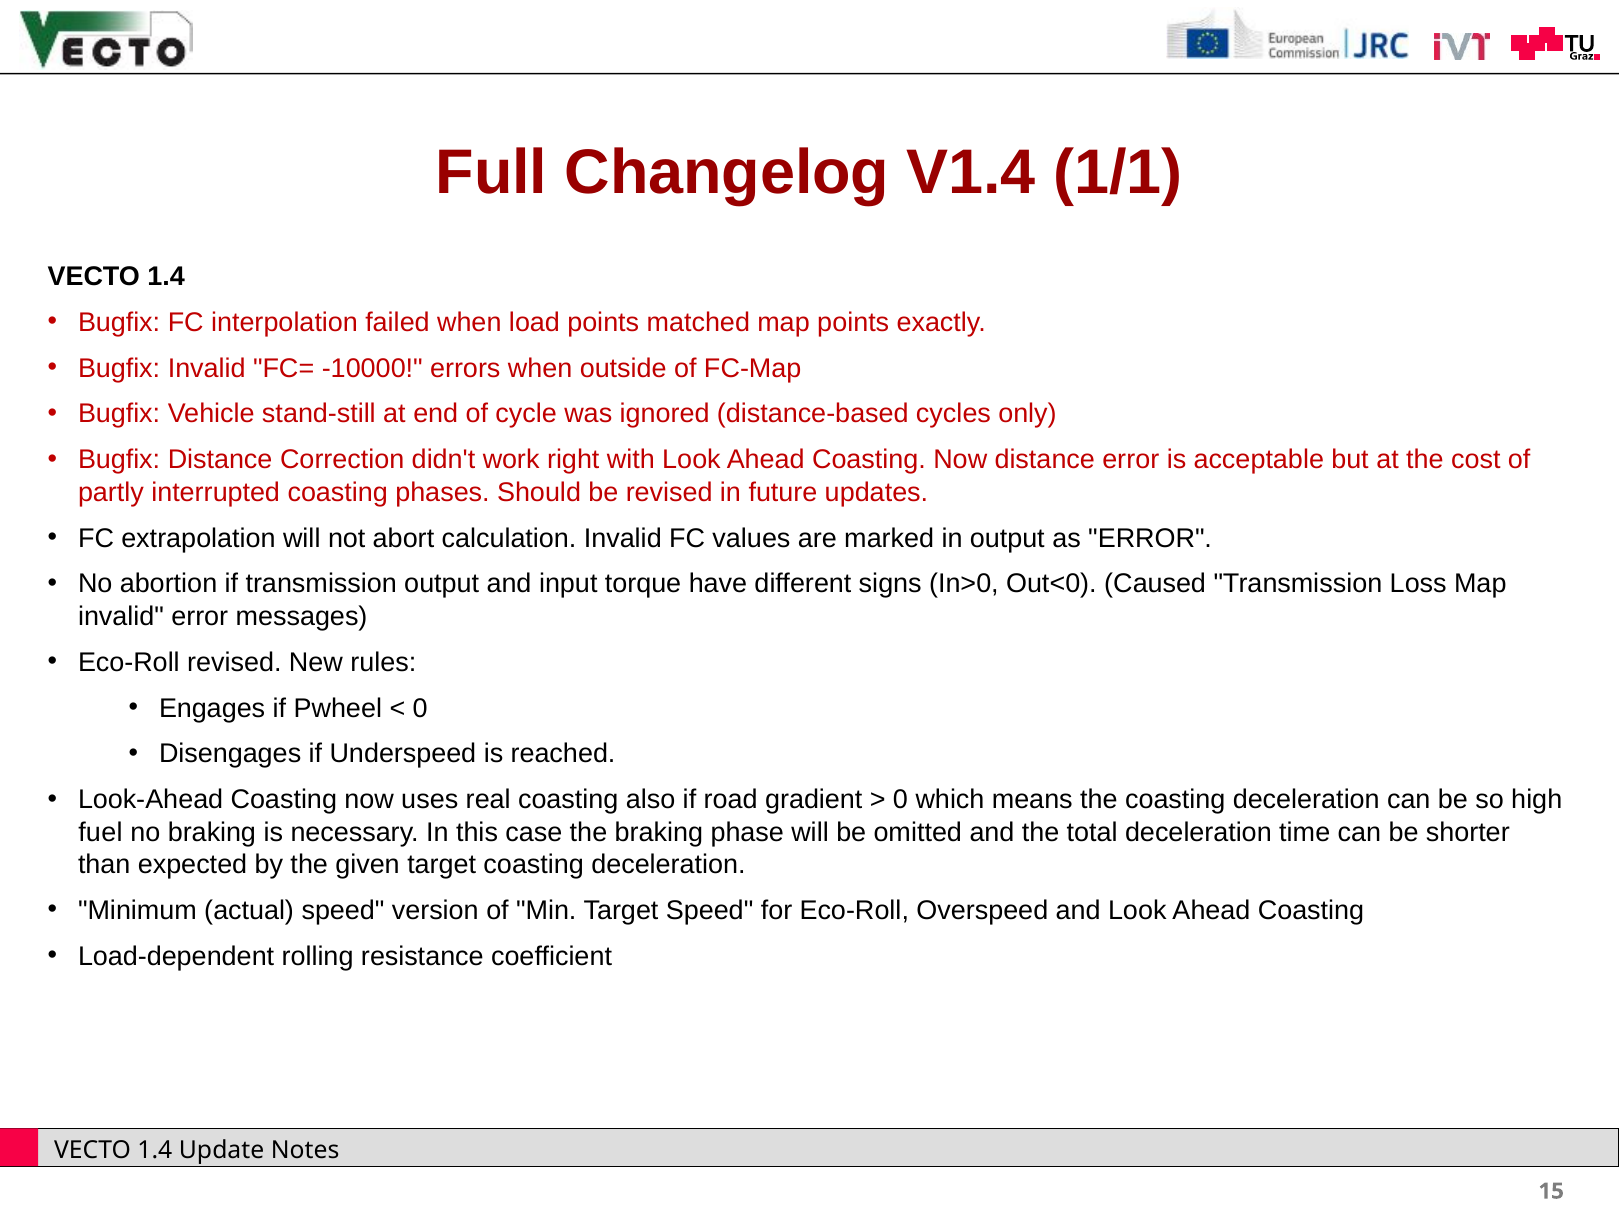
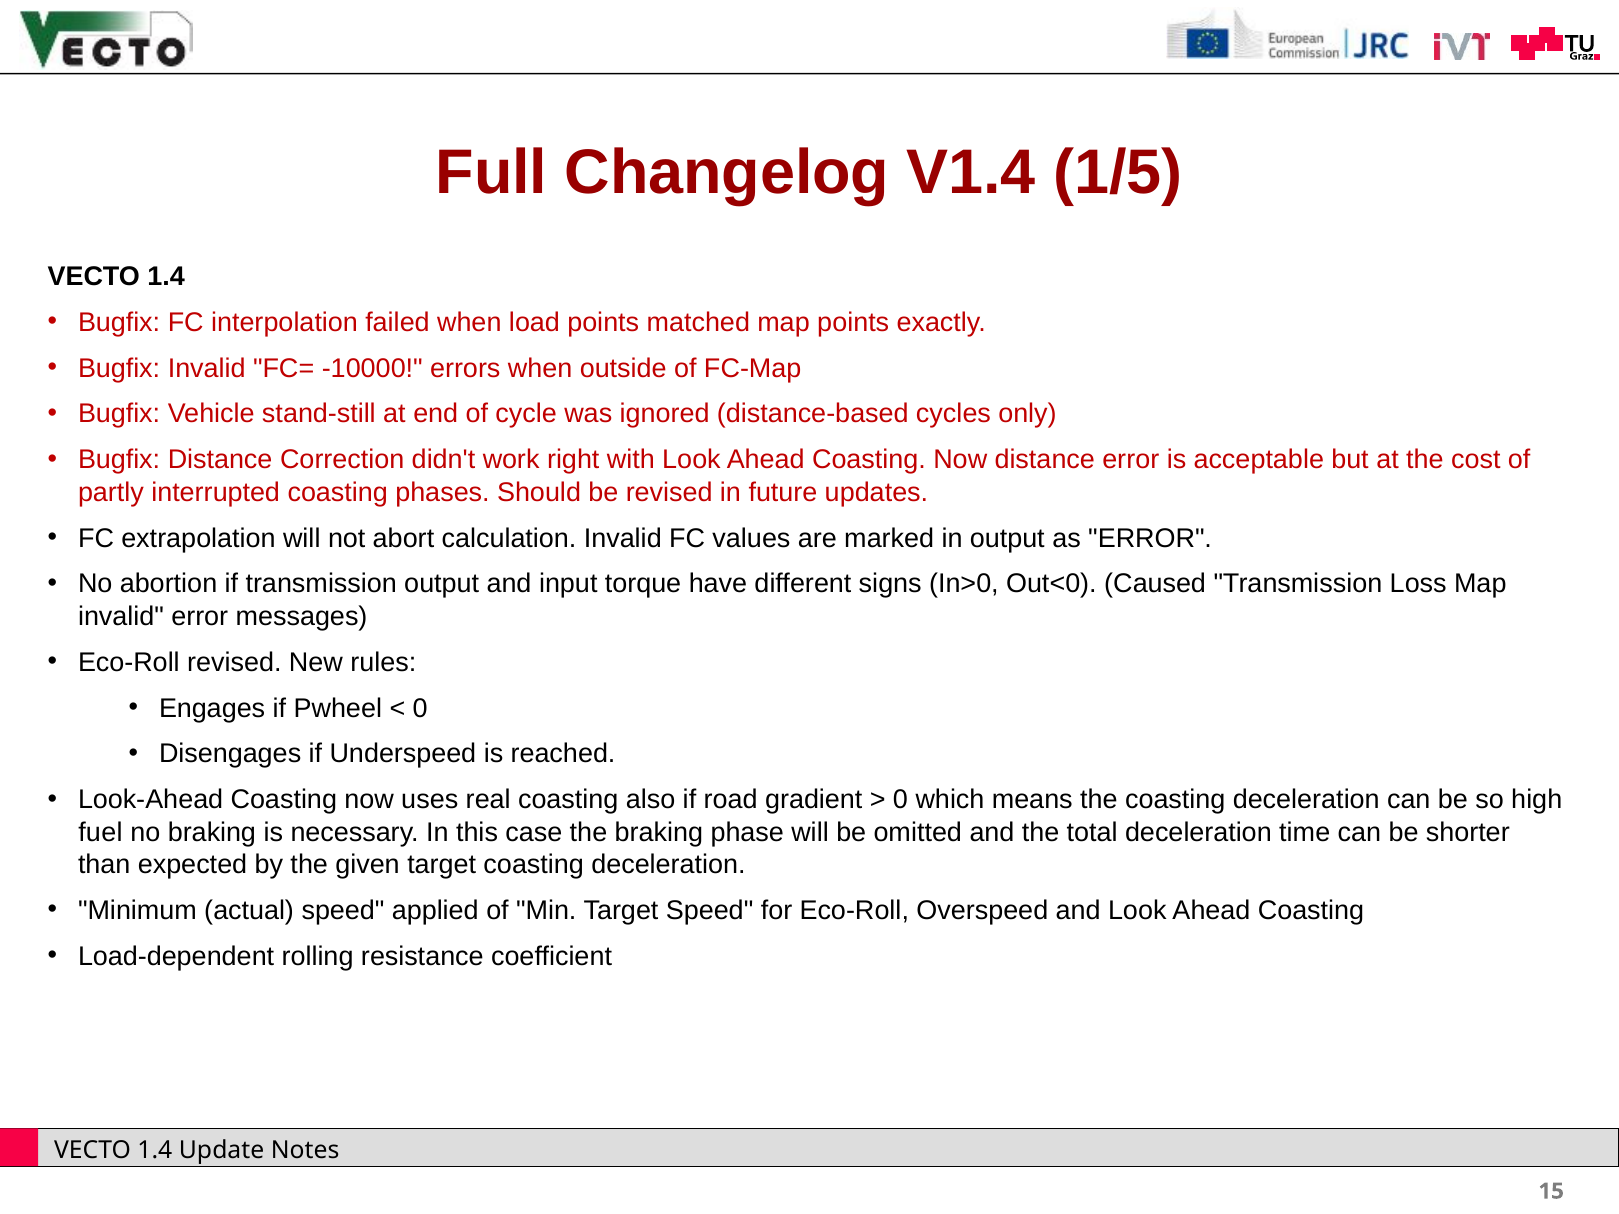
1/1: 1/1 -> 1/5 (1118, 173)
version: version -> applied (435, 911)
